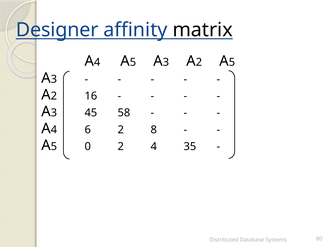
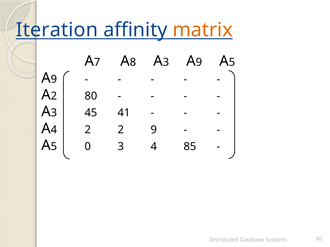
Designer: Designer -> Iteration (57, 30)
matrix colour: black -> orange (203, 30)
4: 4 -> 7 (97, 62)
5: 5 -> 8 (133, 62)
2: 2 -> 9 (199, 62)
3: 3 -> 9 (54, 79)
2 16: 16 -> 80 (91, 96)
58: 58 -> 41 (124, 113)
4 6: 6 -> 2 (88, 130)
2 8: 8 -> 9 (154, 130)
0 2: 2 -> 3 (121, 147)
35: 35 -> 85 (190, 147)
